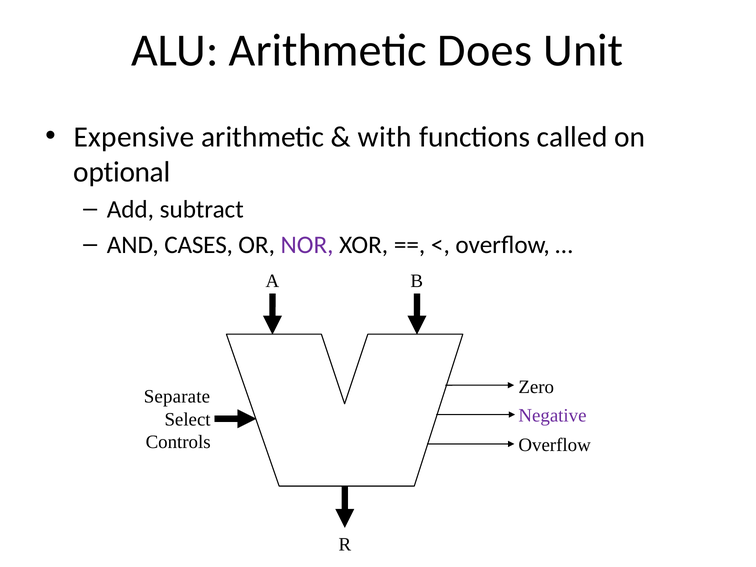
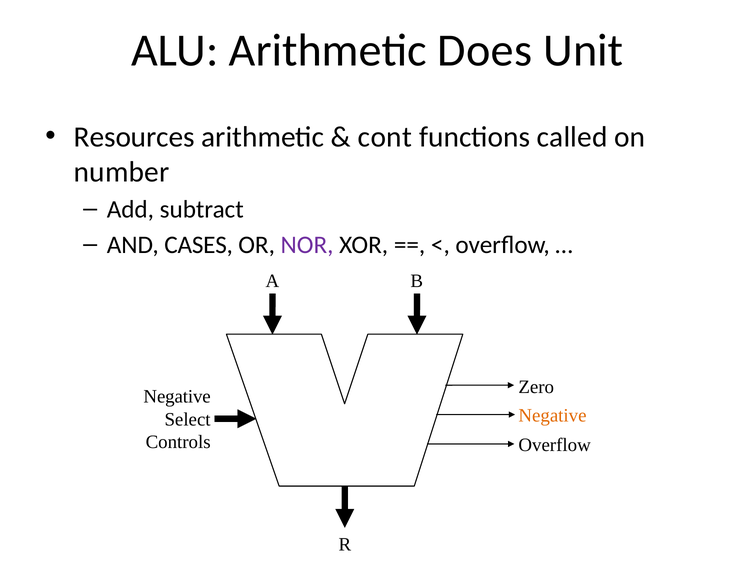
Expensive: Expensive -> Resources (134, 137)
with: with -> cont (385, 137)
optional: optional -> number (122, 172)
Separate: Separate -> Negative (177, 397)
Negative colour: purple -> orange (552, 416)
